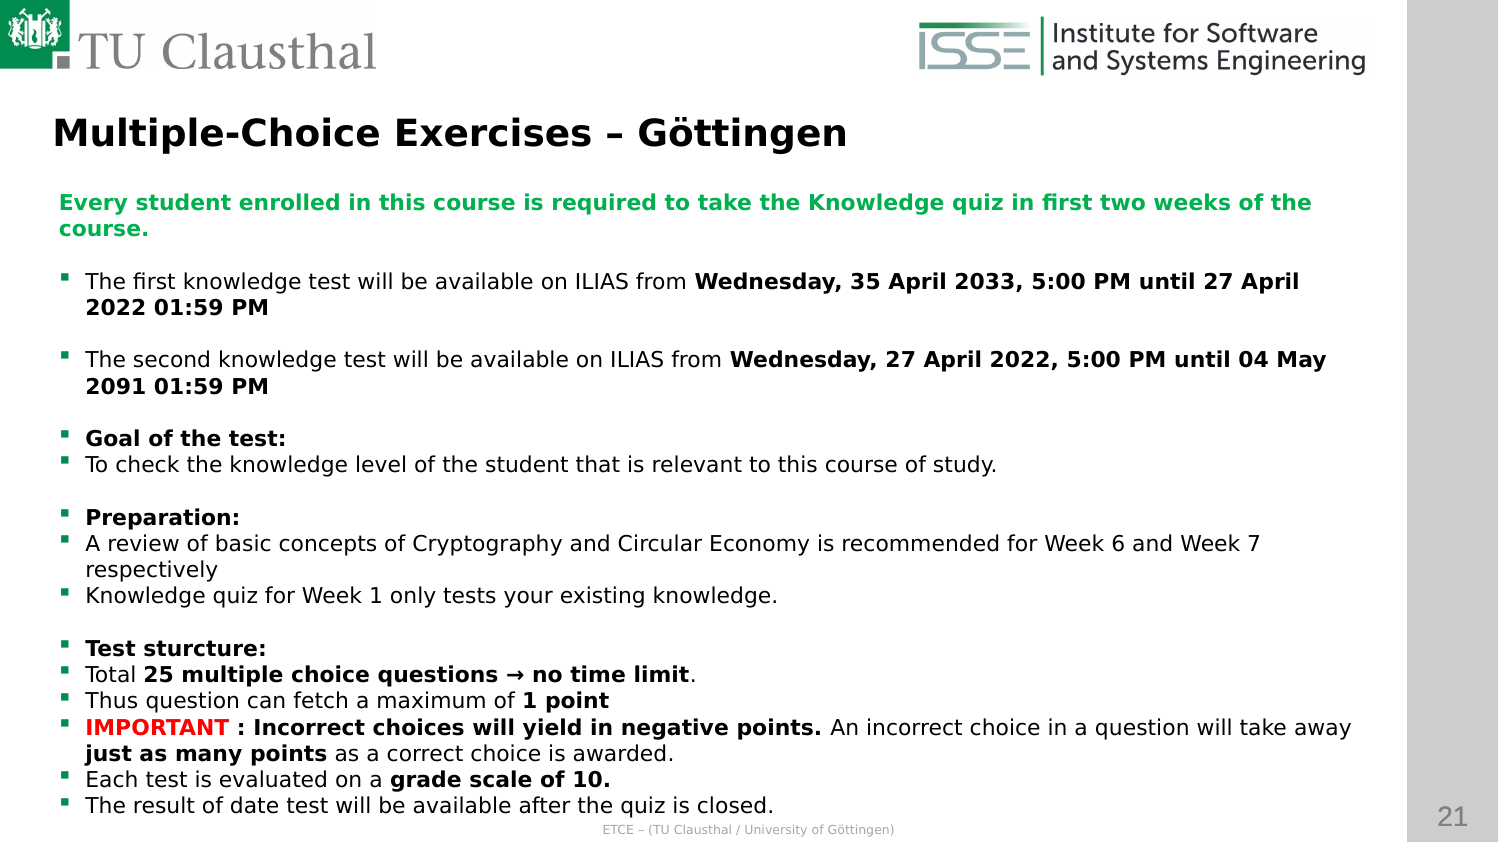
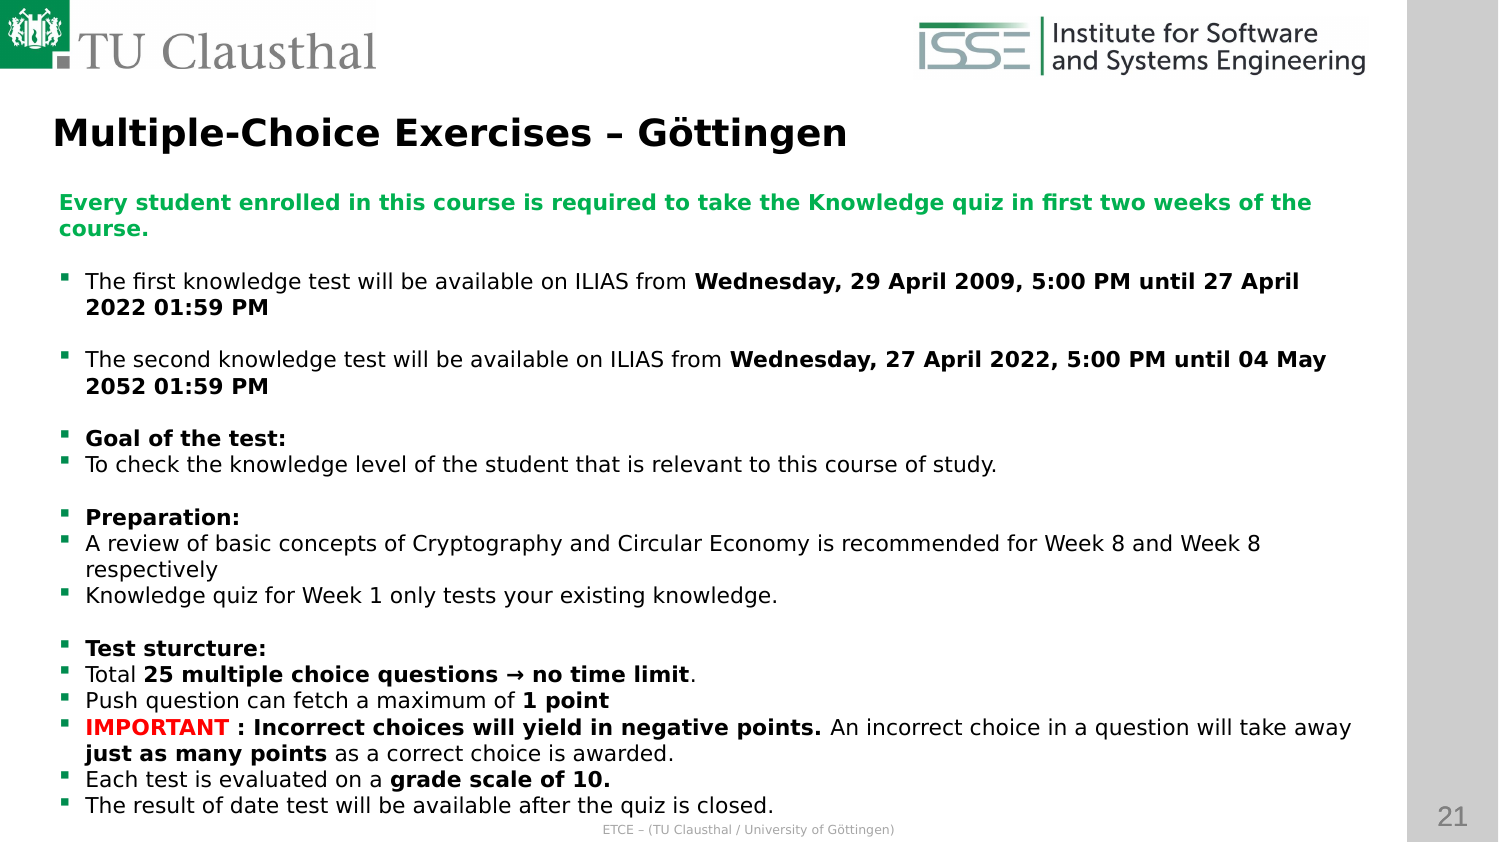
35: 35 -> 29 (865, 282)
2033: 2033 -> 2009 (989, 282)
2091: 2091 -> 2052 (116, 387)
for Week 6: 6 -> 8 (1118, 544)
and Week 7: 7 -> 8 (1254, 544)
Thus: Thus -> Push (112, 702)
